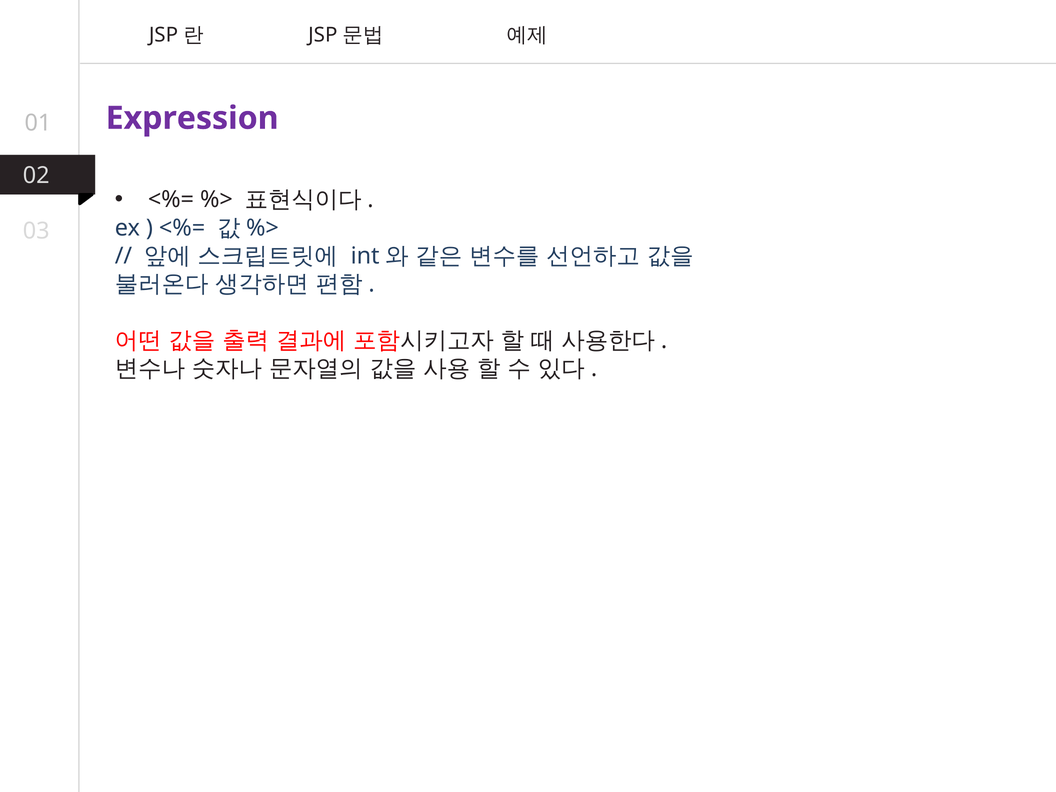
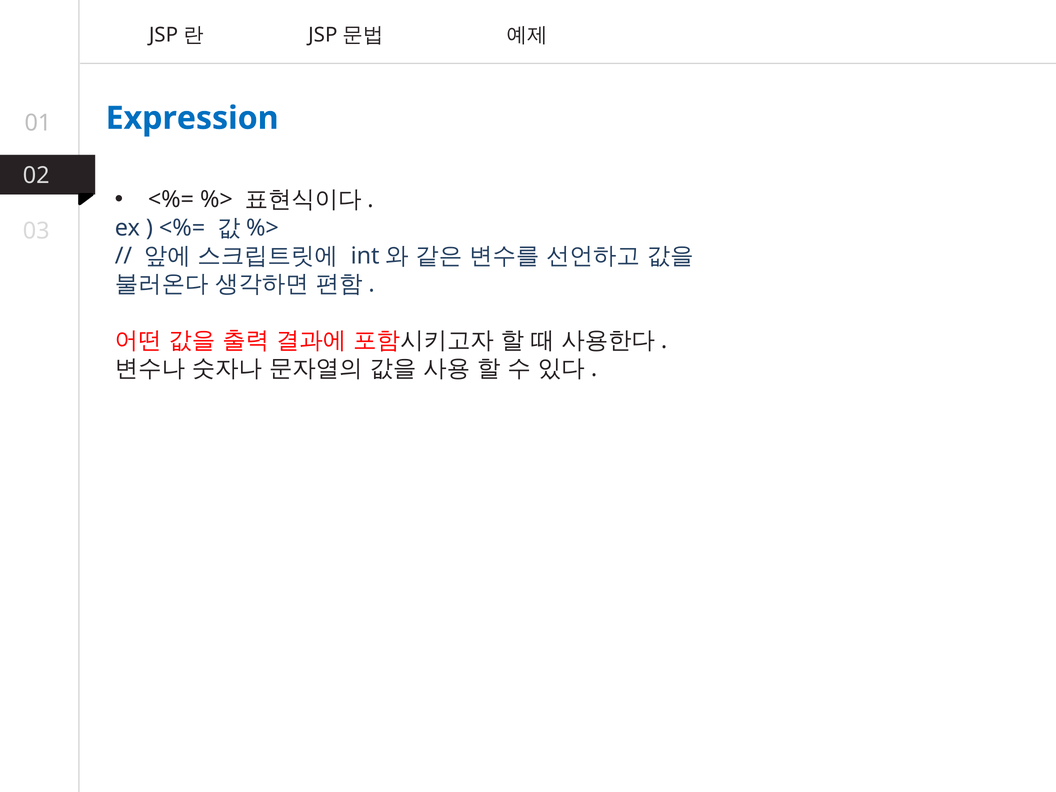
Expression colour: purple -> blue (192, 118)
